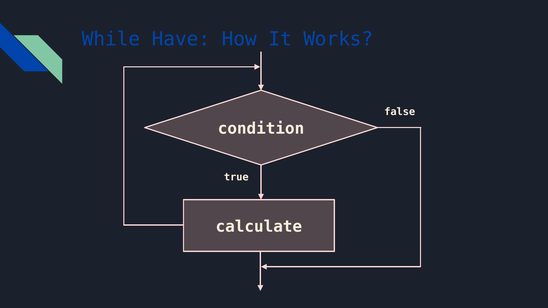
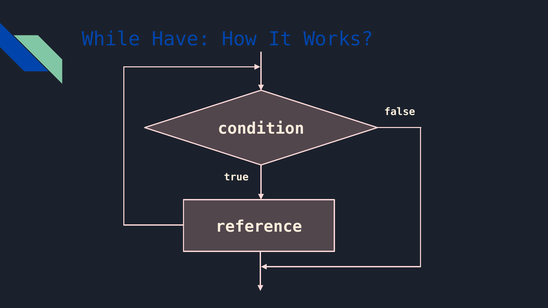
calculate: calculate -> reference (259, 227)
